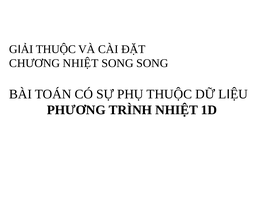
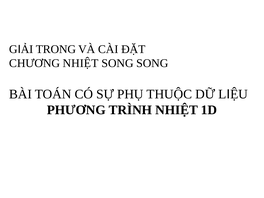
GIẢI THUỘC: THUỘC -> TRONG (56, 49)
